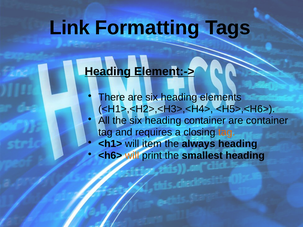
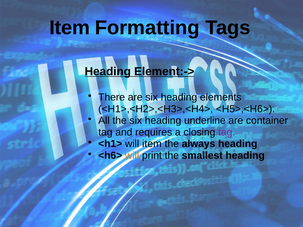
Link: Link -> Item (70, 28)
heading container: container -> underline (205, 121)
tag colour: orange -> purple (227, 132)
